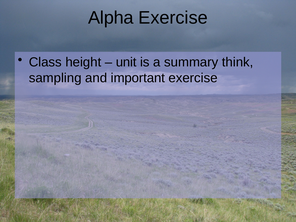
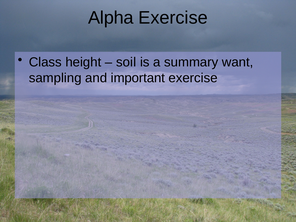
unit: unit -> soil (126, 62)
think: think -> want (238, 62)
